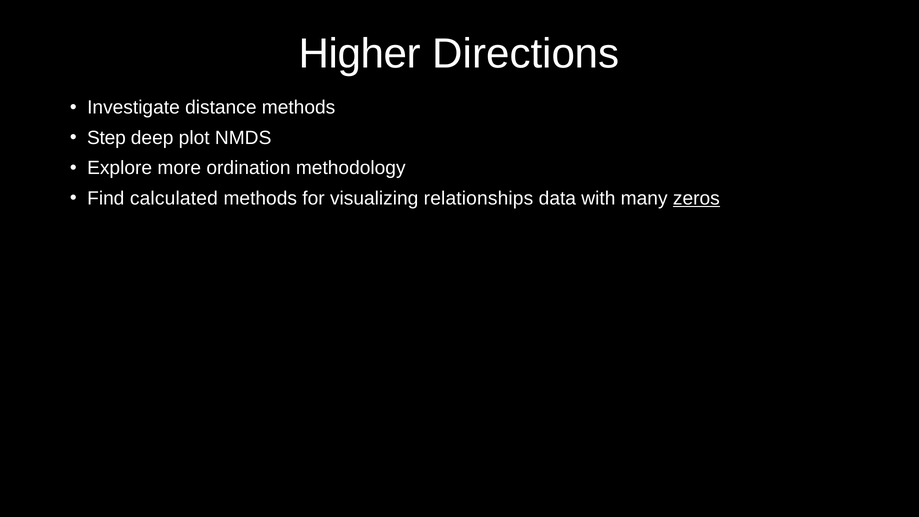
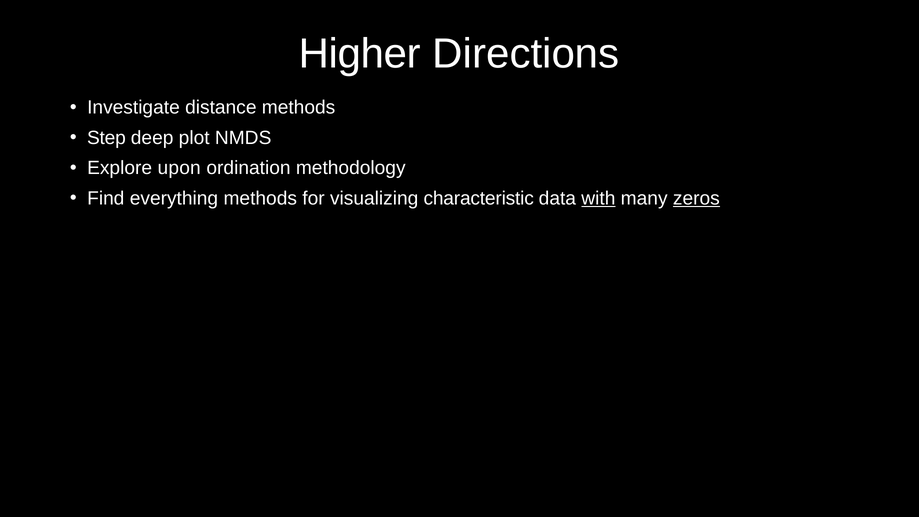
more: more -> upon (179, 168)
calculated: calculated -> everything (174, 198)
relationships: relationships -> characteristic (479, 198)
with underline: none -> present (598, 198)
